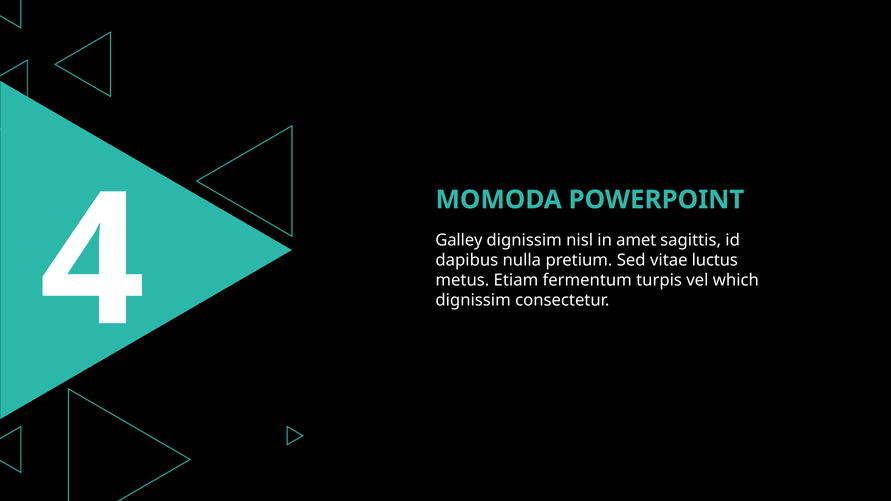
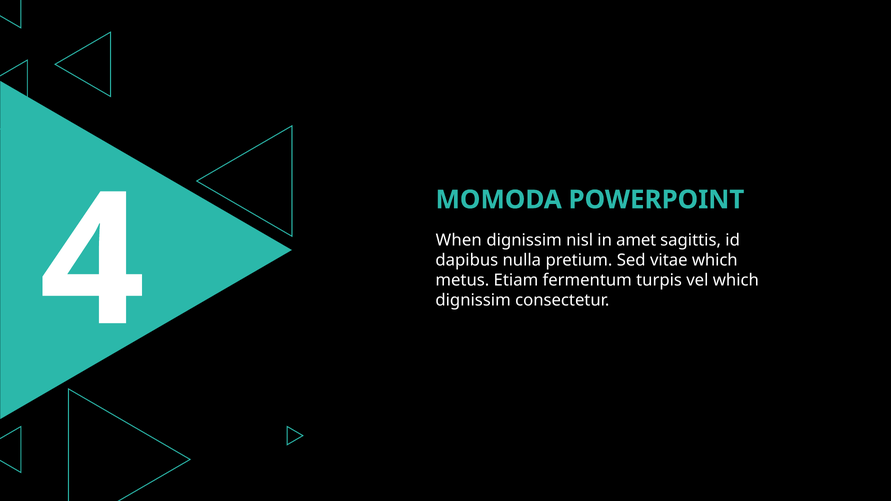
Galley: Galley -> When (459, 240)
vitae luctus: luctus -> which (715, 260)
